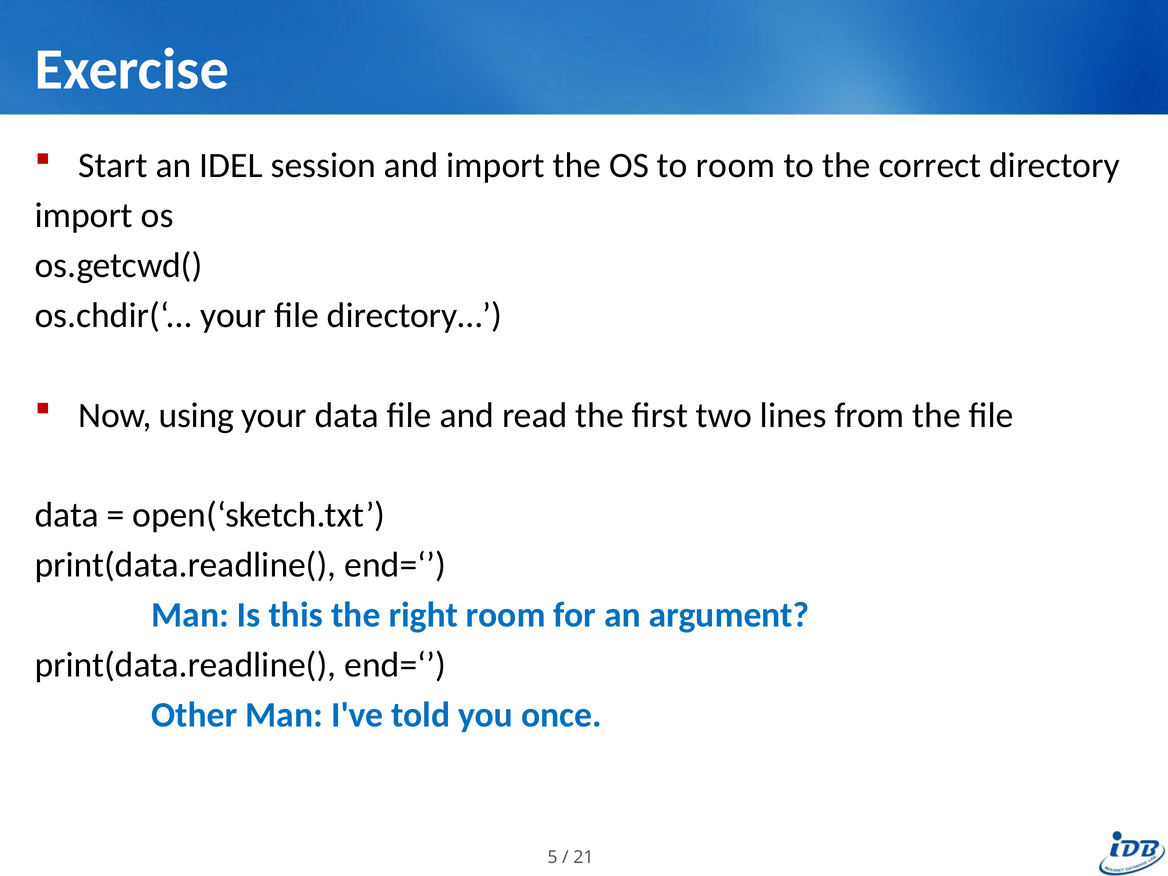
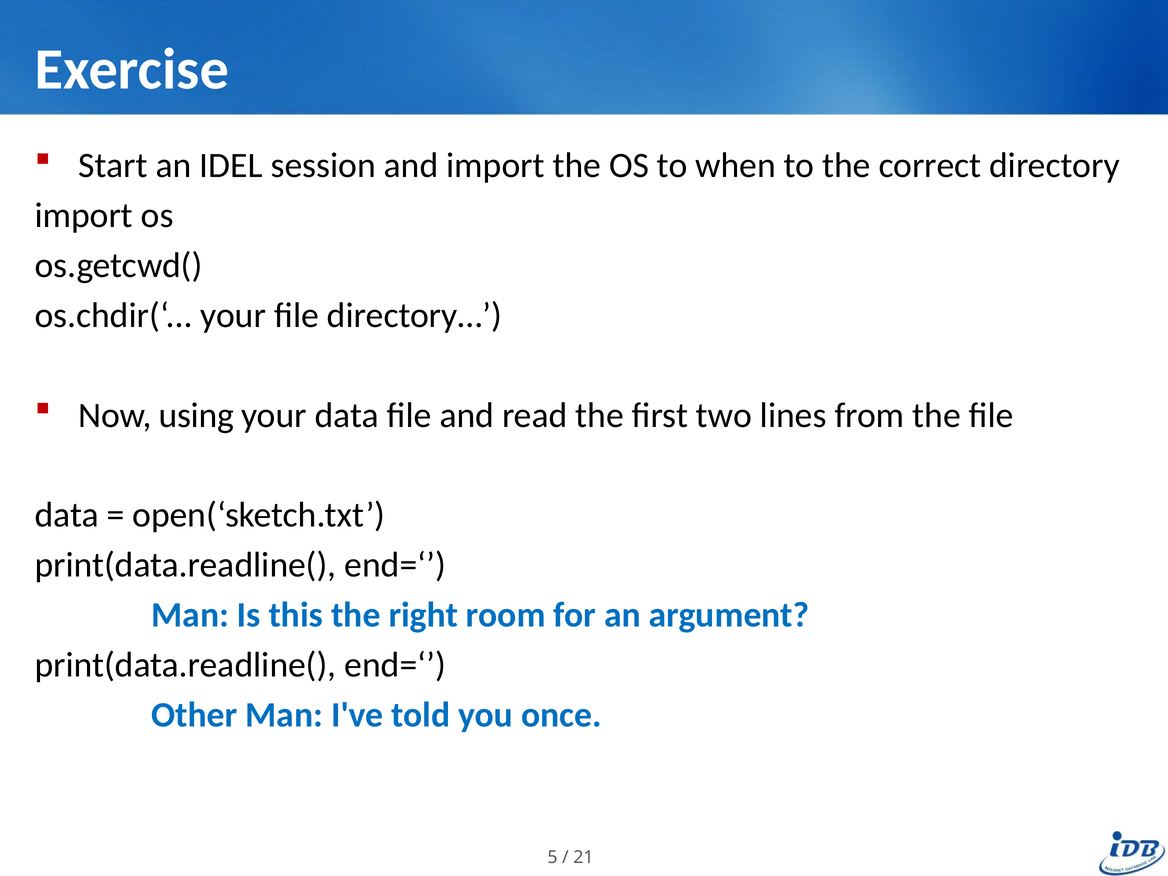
to room: room -> when (736, 166)
